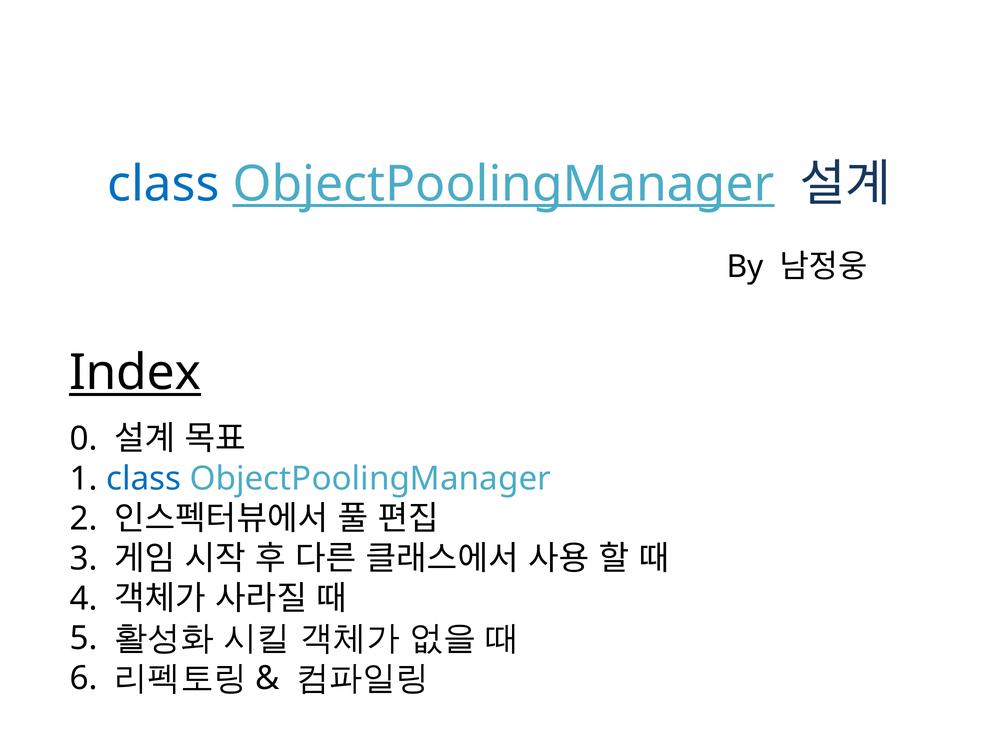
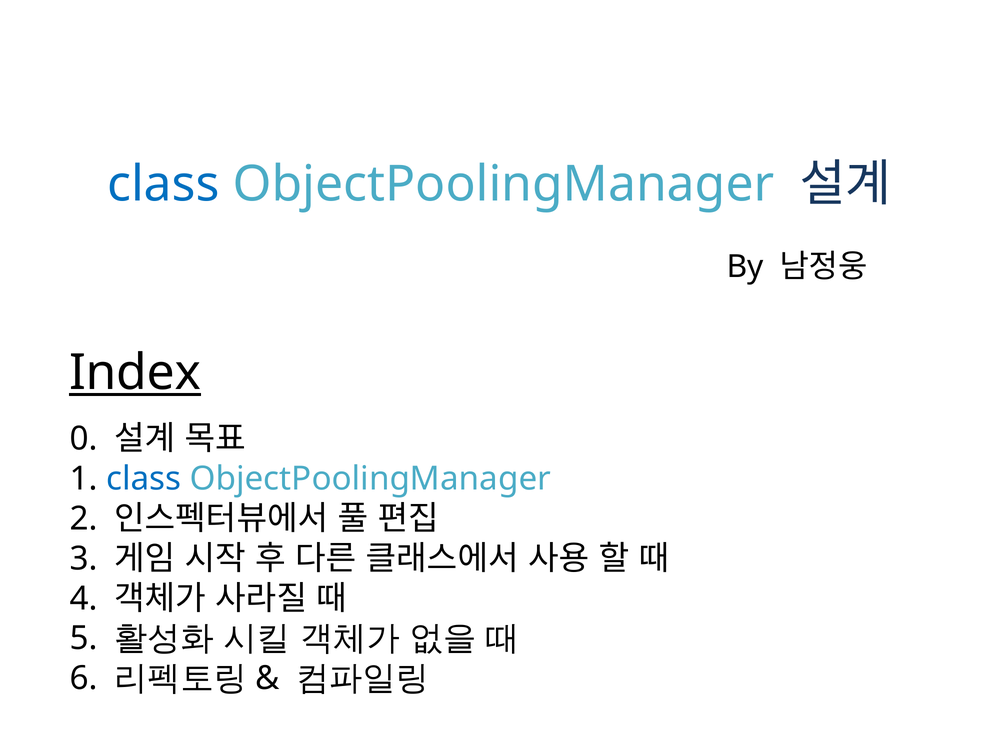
ObjectPoolingManager underline: present -> none (504, 184)
